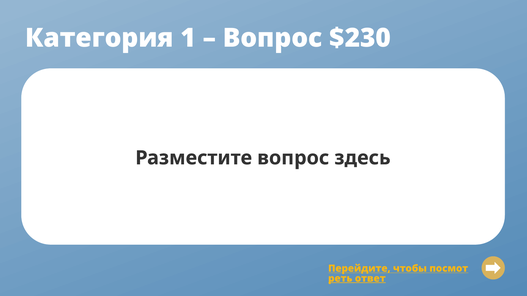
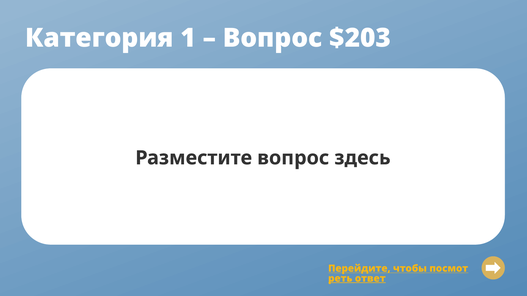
$230: $230 -> $203 (360, 38)
